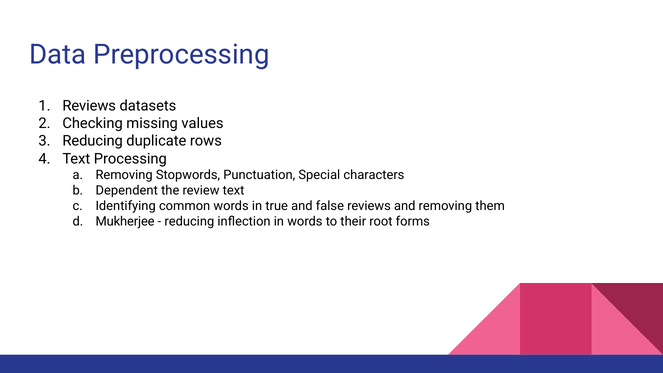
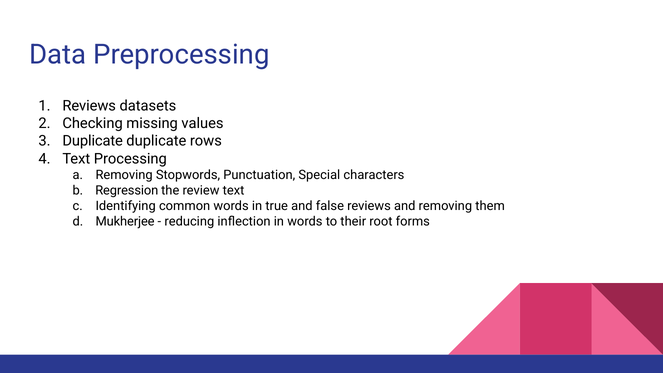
Reducing: Reducing -> Duplicate (93, 141)
Dependent: Dependent -> Regression (127, 191)
